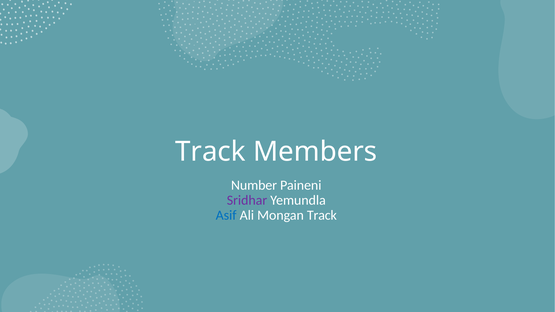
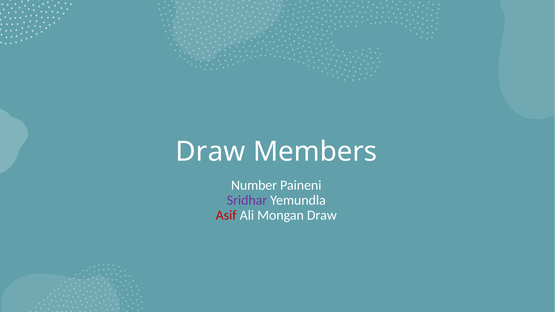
Track: Track -> Draw (210, 152)
Asif colour: blue -> red (226, 215)
Mongan Track: Track -> Draw (322, 215)
